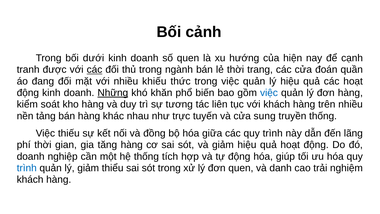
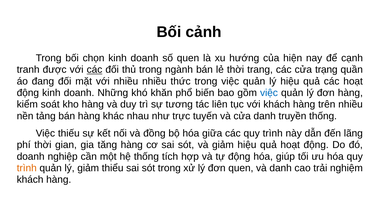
dưới: dưới -> chọn (94, 58)
đoán: đoán -> trạng (326, 70)
nhiều khiếu: khiếu -> nhiều (154, 81)
Những underline: present -> none (113, 93)
cửa sung: sung -> danh (265, 116)
trình colour: blue -> orange (27, 168)
